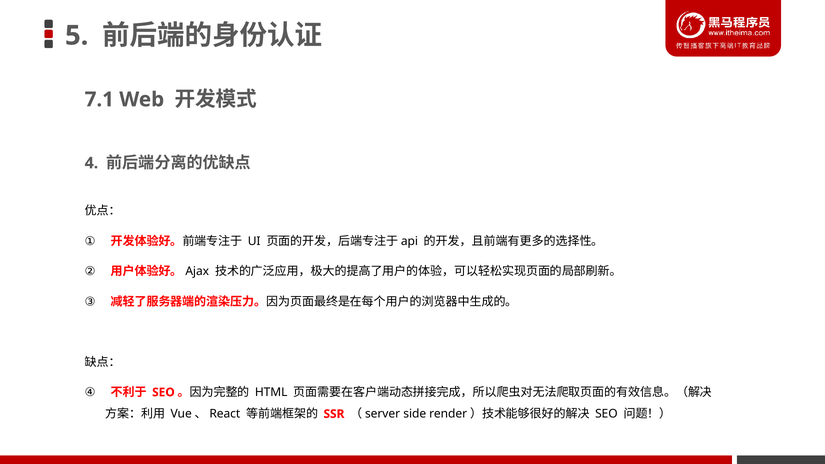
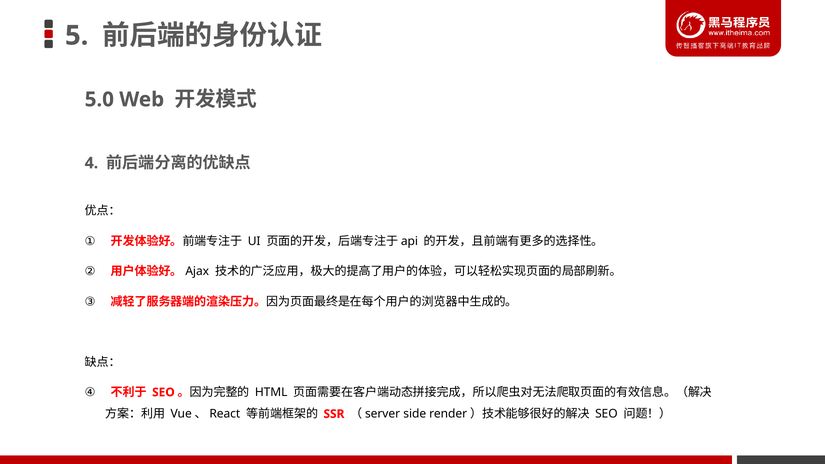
7.1: 7.1 -> 5.0 (99, 100)
